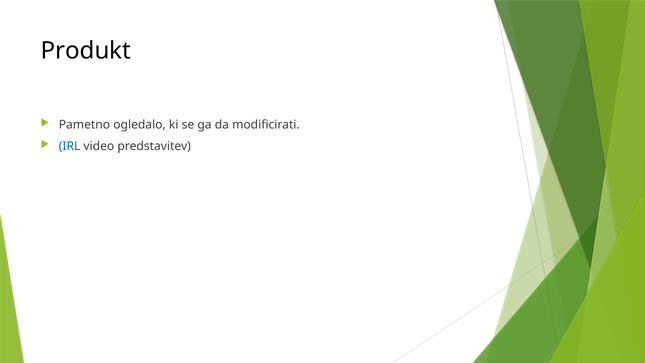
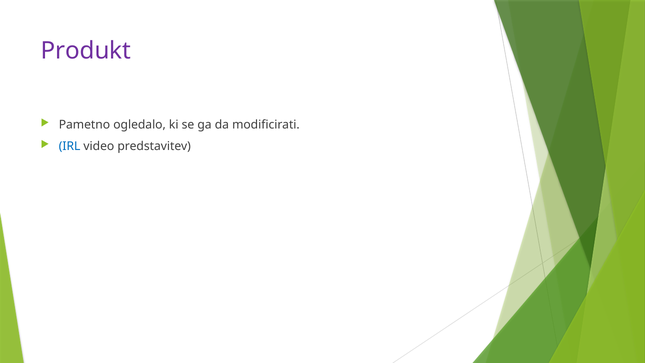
Produkt colour: black -> purple (86, 51)
